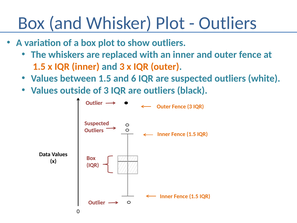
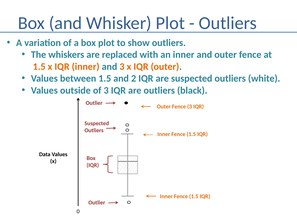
6: 6 -> 2 (134, 78)
